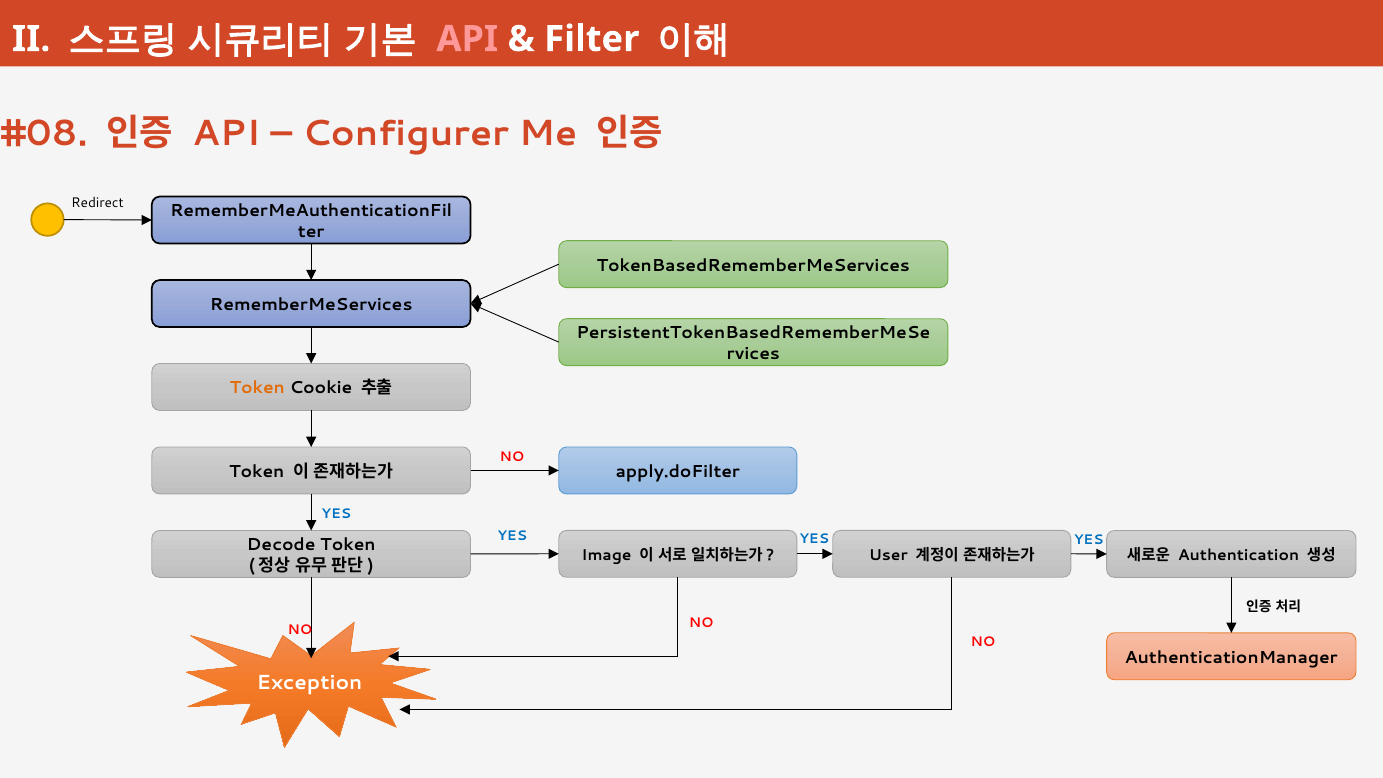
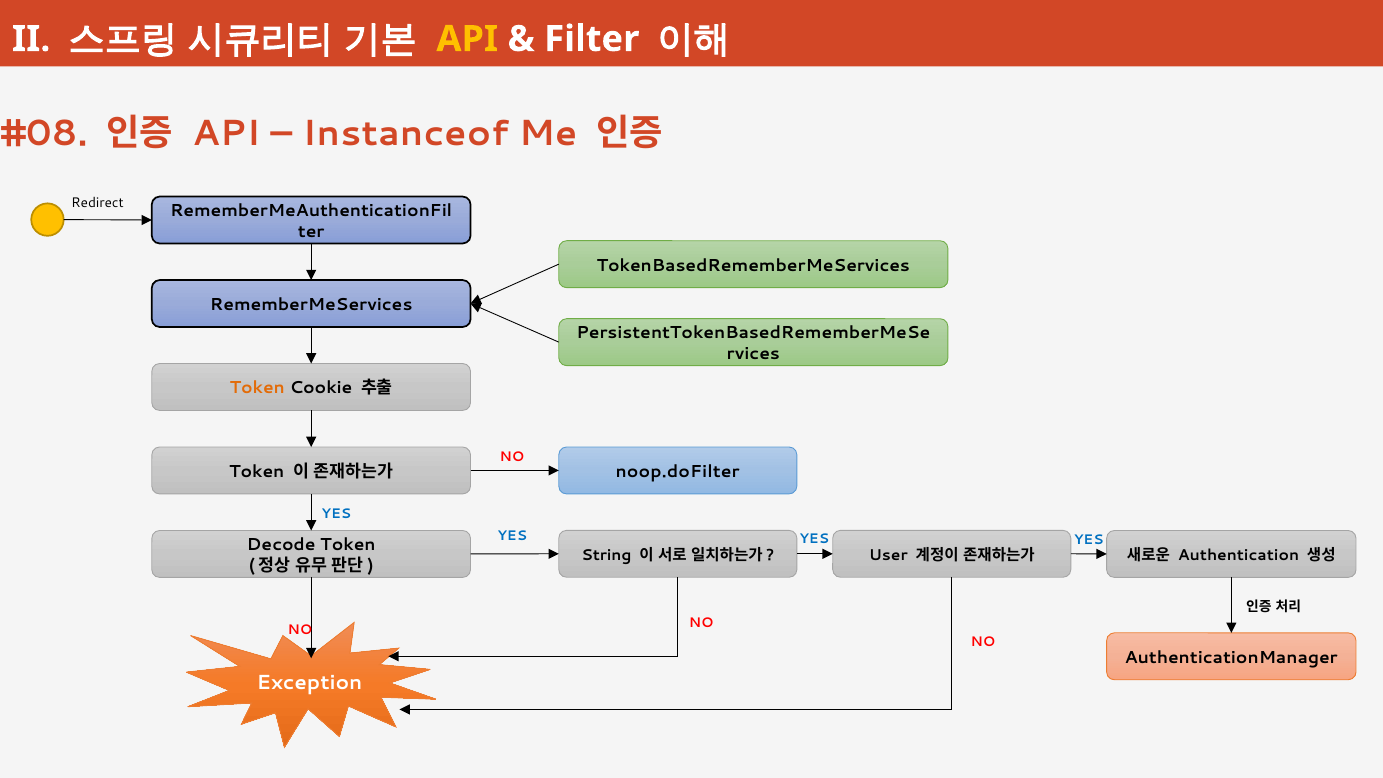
API colour: pink -> yellow (467, 39)
Configurer: Configurer -> Instanceof (405, 134)
apply.doFilter: apply.doFilter -> noop.doFilter (678, 472)
Image: Image -> String (606, 555)
